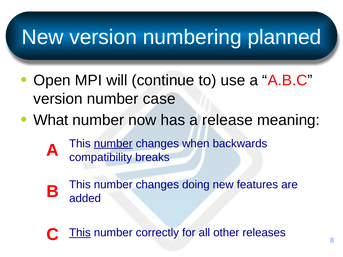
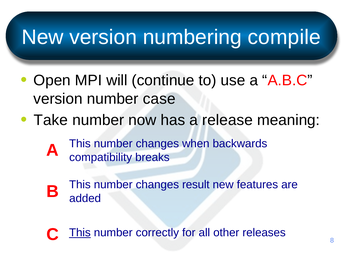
planned: planned -> compile (284, 37)
What: What -> Take (51, 120)
number underline: present -> none (113, 144)
doing: doing -> result (196, 185)
